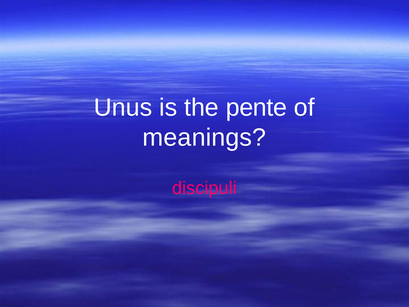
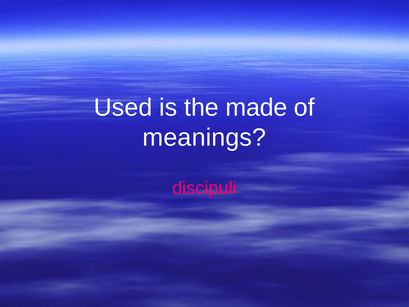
Unus: Unus -> Used (123, 107)
pente: pente -> made (256, 107)
